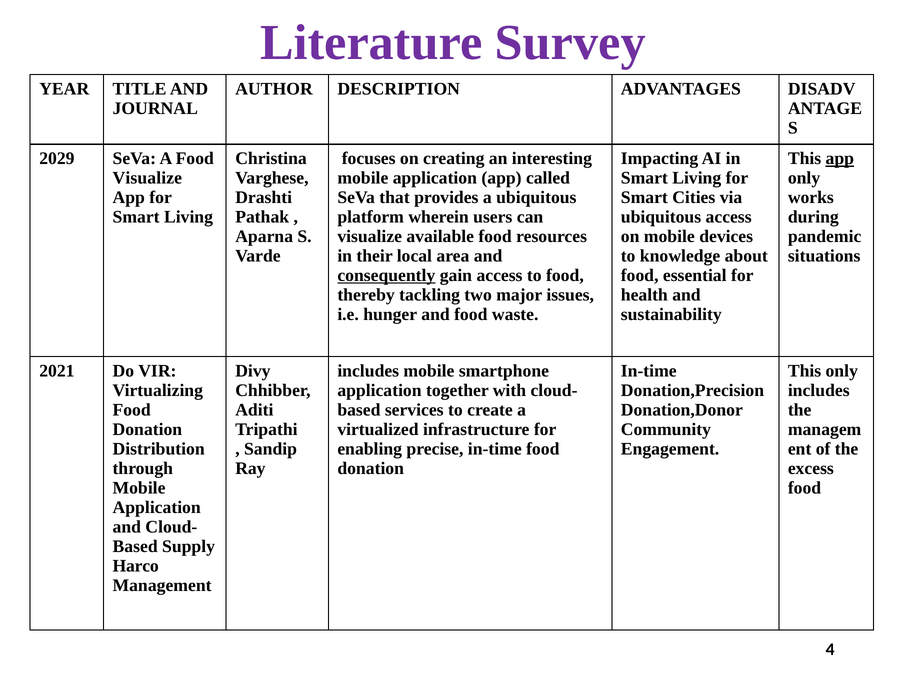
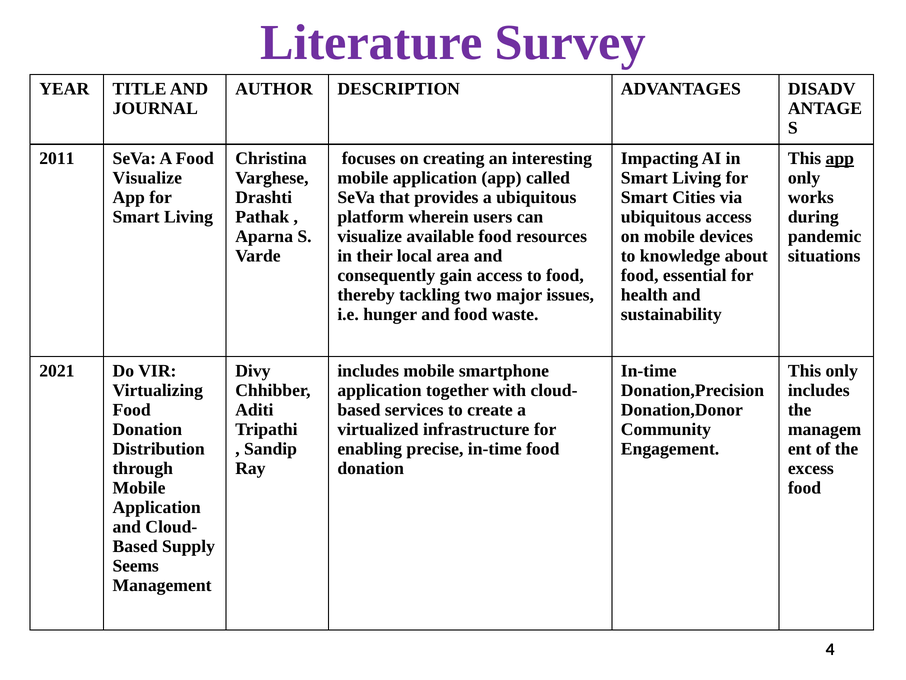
2029: 2029 -> 2011 (57, 159)
consequently underline: present -> none (386, 275)
Harco: Harco -> Seems (136, 566)
